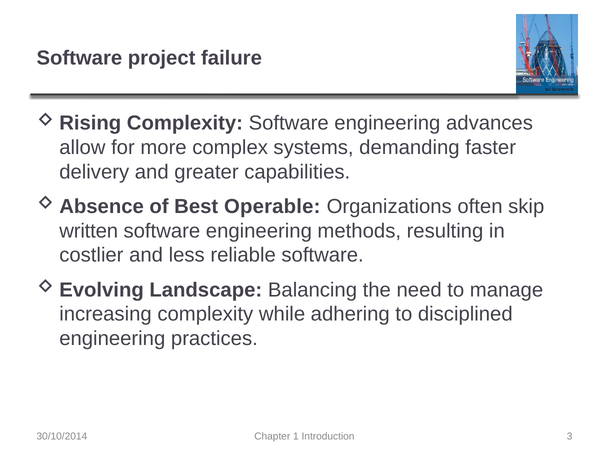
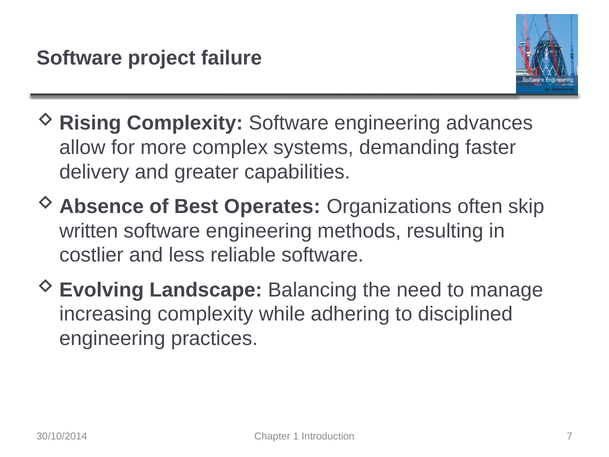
Operable: Operable -> Operates (272, 206)
3: 3 -> 7 (570, 436)
